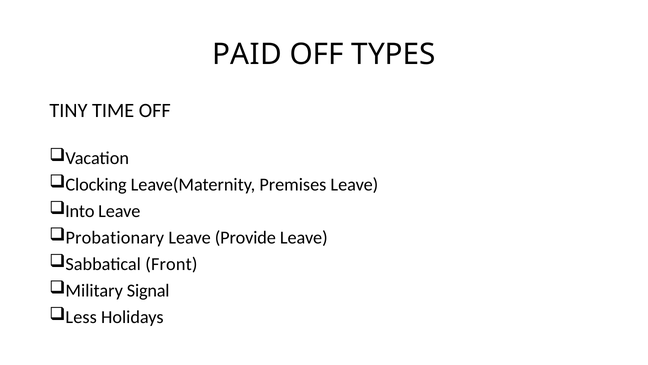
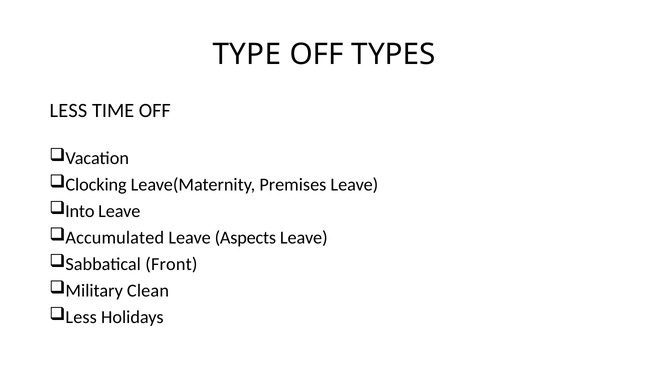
PAID: PAID -> TYPE (247, 54)
TINY: TINY -> LESS (68, 110)
Probationary: Probationary -> Accumulated (115, 237)
Provide: Provide -> Aspects (245, 237)
Signal: Signal -> Clean (148, 290)
